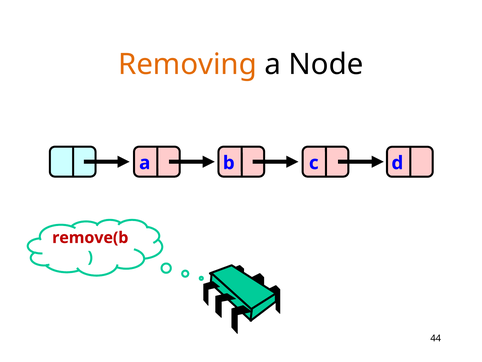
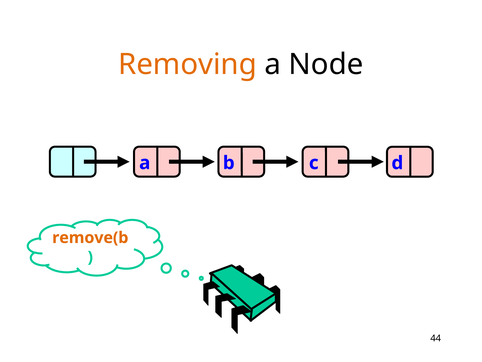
remove(b colour: red -> orange (90, 237)
